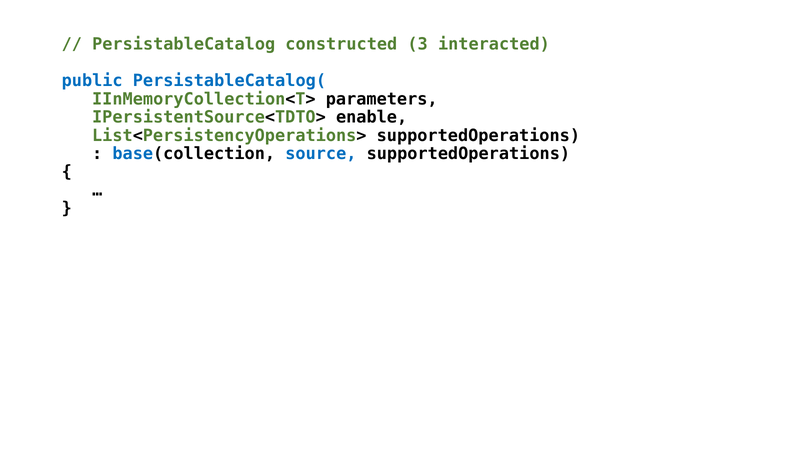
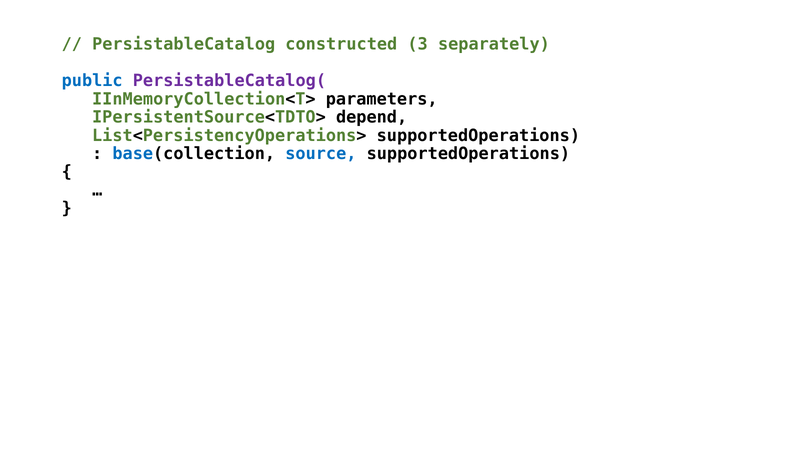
interacted: interacted -> separately (494, 44)
PersistableCatalog( colour: blue -> purple (229, 81)
enable: enable -> depend (372, 117)
